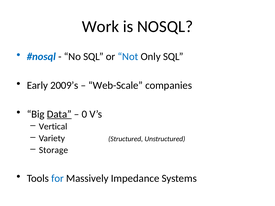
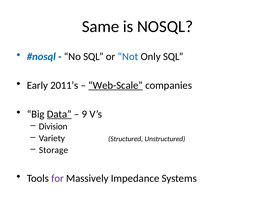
Work: Work -> Same (101, 27)
2009’s: 2009’s -> 2011’s (64, 85)
Web-Scale underline: none -> present (116, 85)
0: 0 -> 9 (84, 114)
Vertical: Vertical -> Division (53, 127)
for colour: blue -> purple (58, 179)
